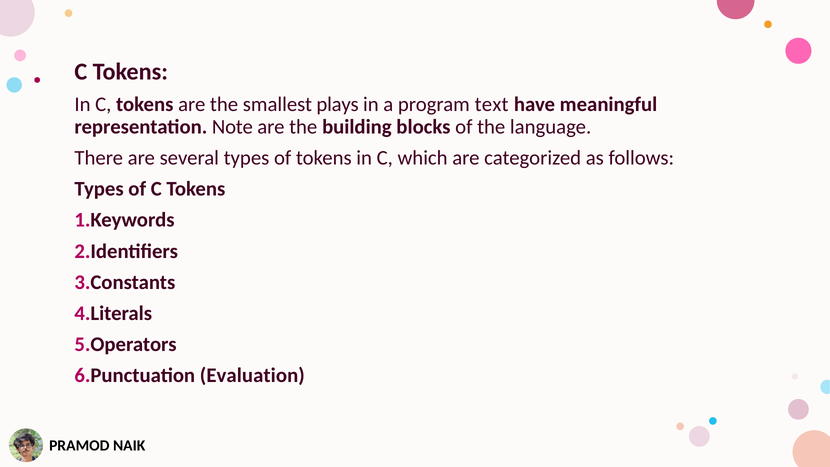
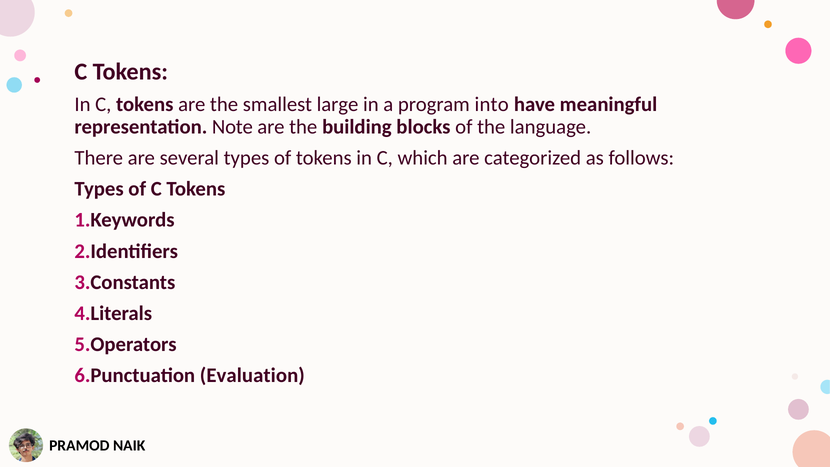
plays: plays -> large (338, 105)
text: text -> into (492, 105)
